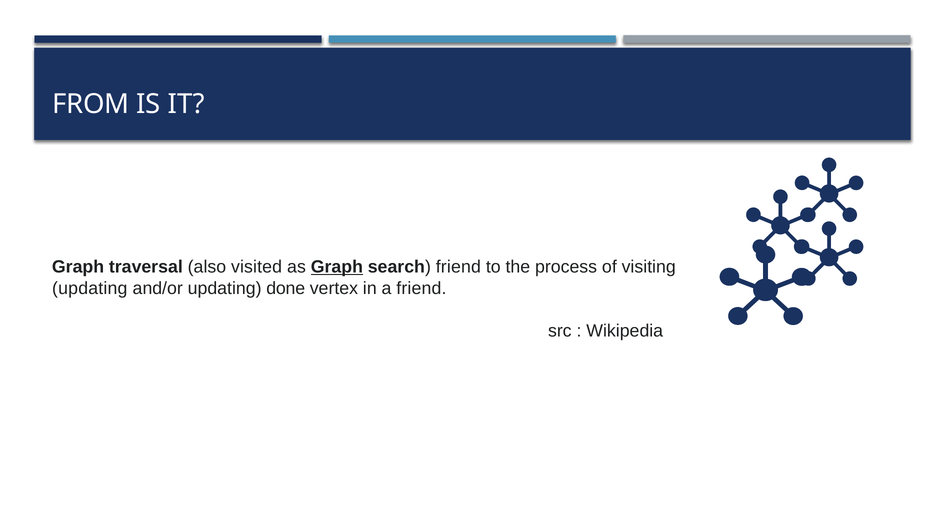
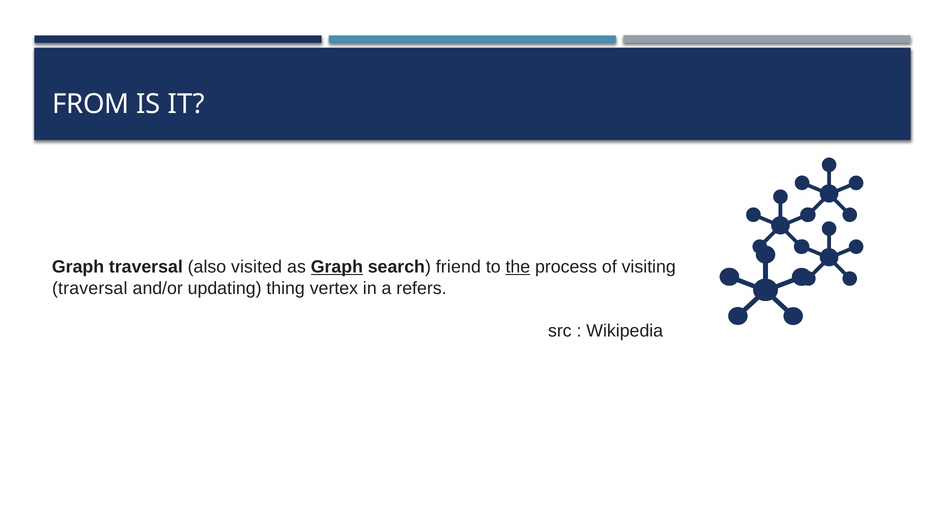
the underline: none -> present (518, 267)
updating: updating -> traversal (90, 288)
done: done -> thing (286, 288)
a friend: friend -> refers (421, 288)
